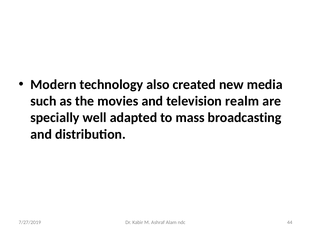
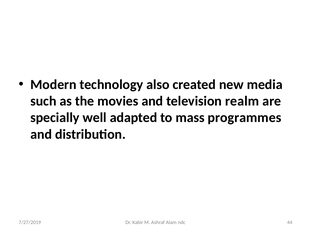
broadcasting: broadcasting -> programmes (245, 118)
